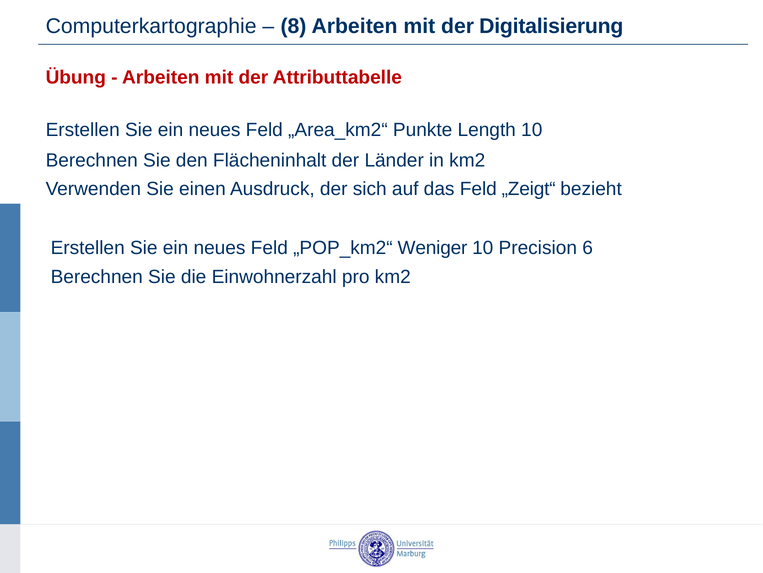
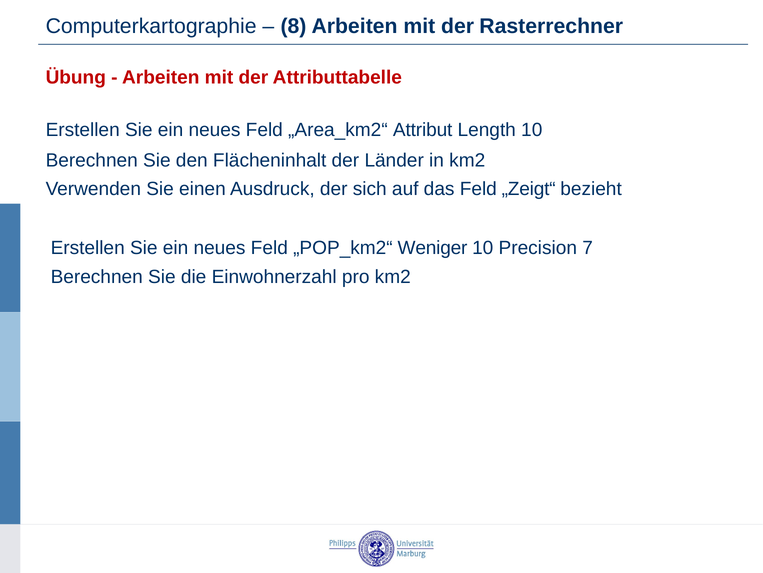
Digitalisierung: Digitalisierung -> Rasterrechner (551, 26)
Punkte: Punkte -> Attribut (423, 130)
6: 6 -> 7 (588, 248)
